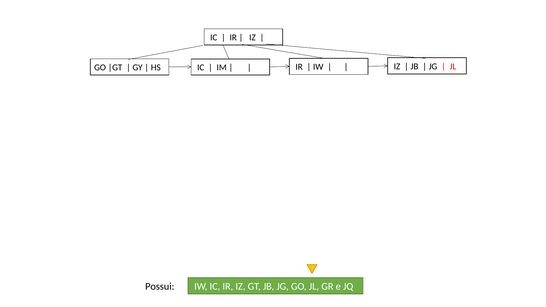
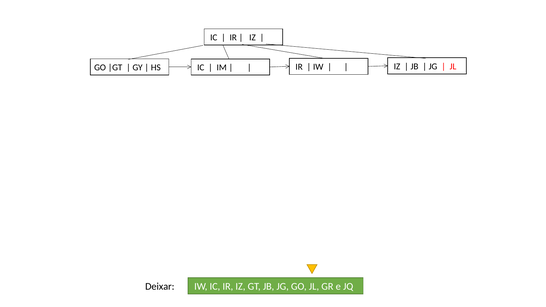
Possui: Possui -> Deixar (160, 287)
